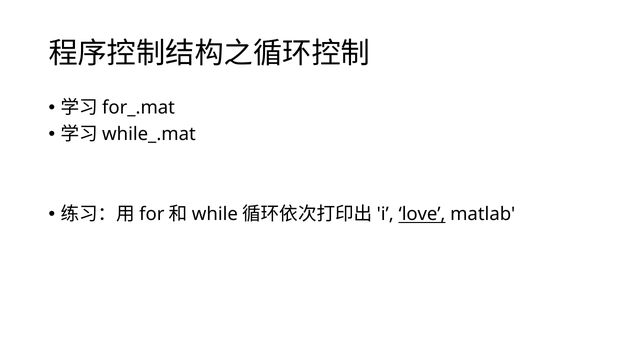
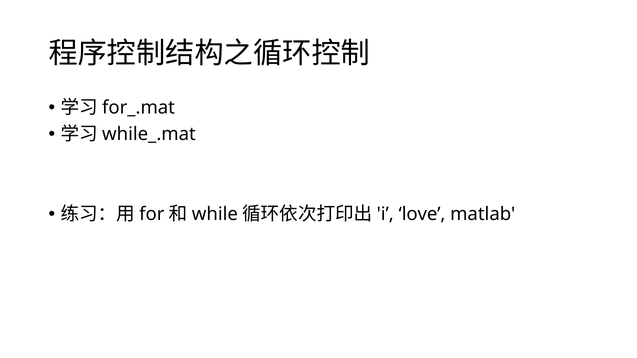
love underline: present -> none (422, 215)
